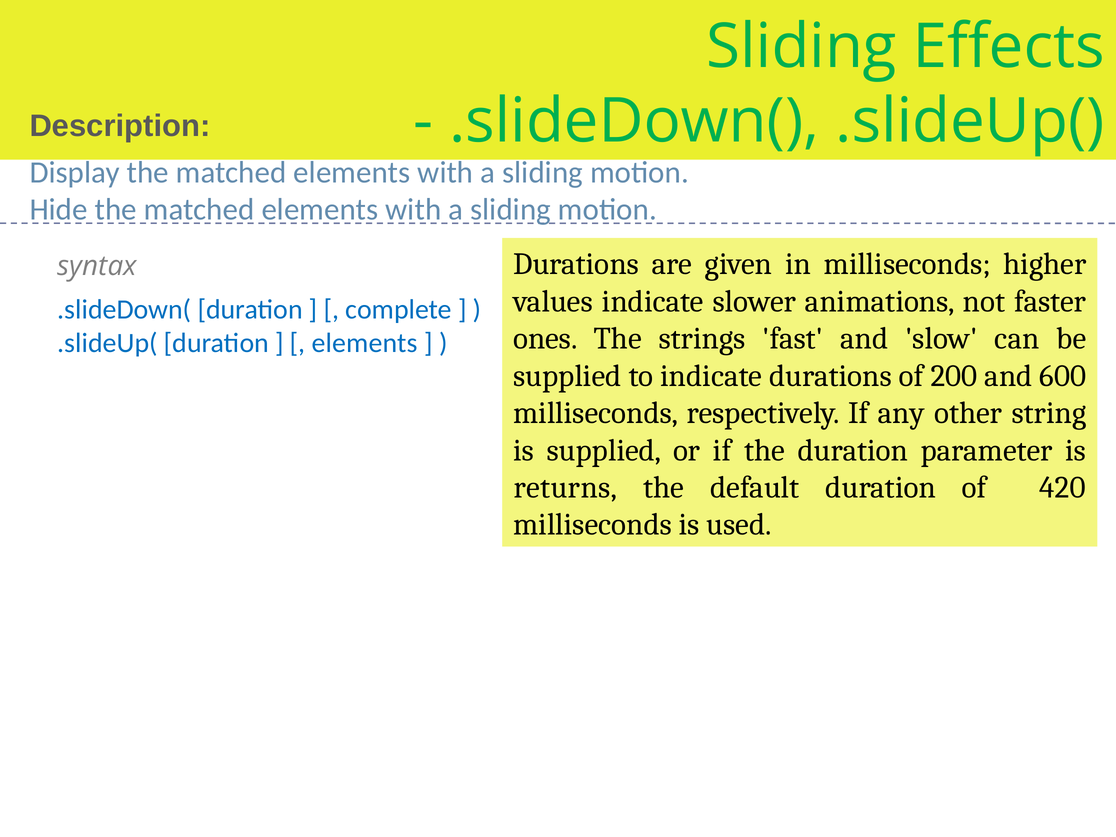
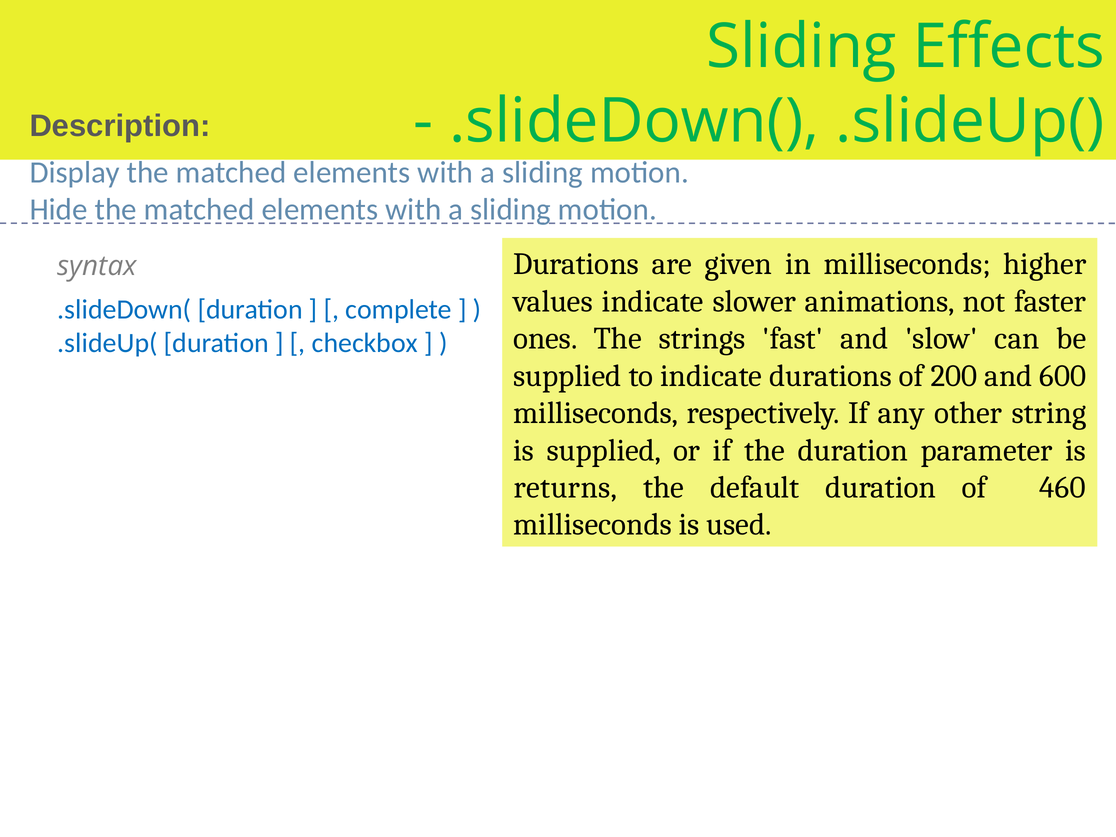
elements: elements -> checkbox (365, 343)
420: 420 -> 460 (1062, 488)
